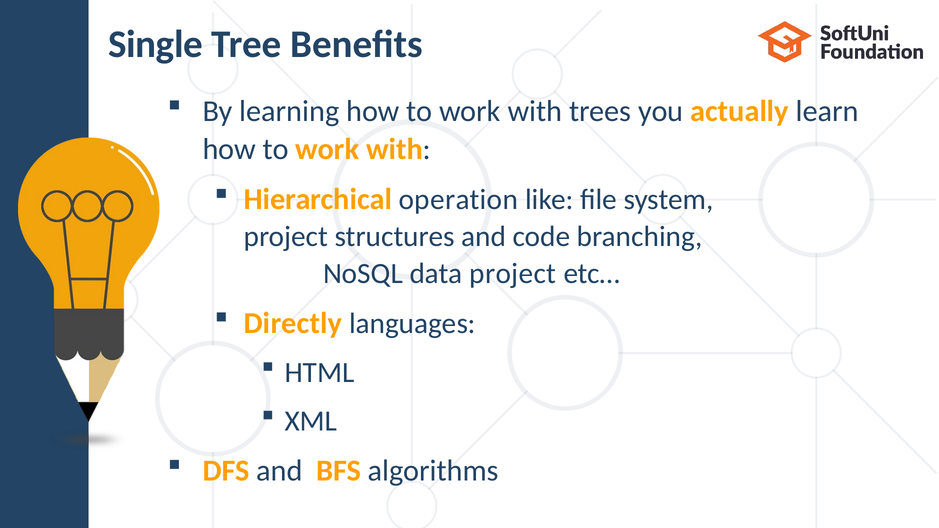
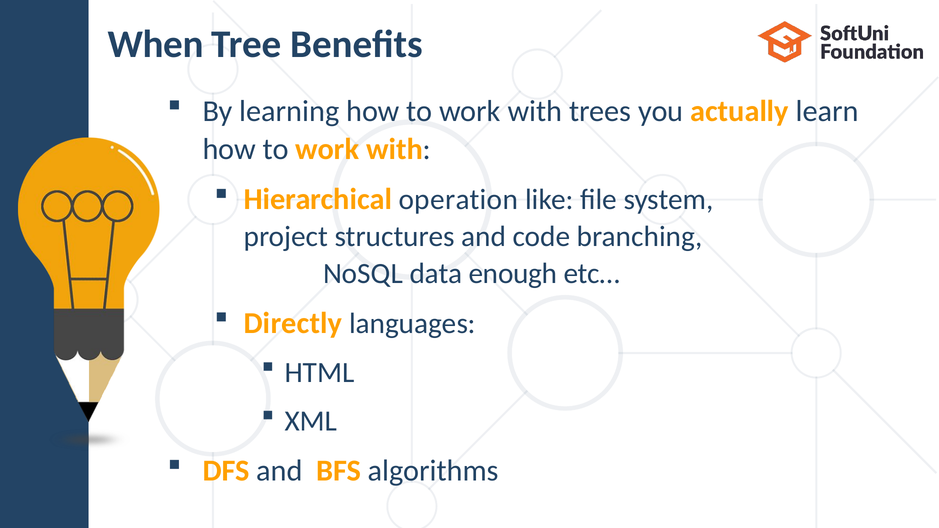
Single: Single -> When (156, 44)
data project: project -> enough (513, 274)
